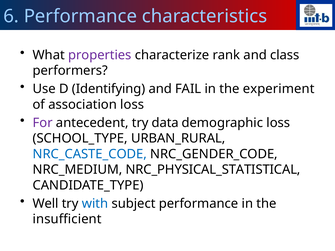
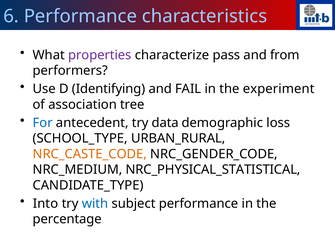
rank: rank -> pass (226, 55)
class: class -> from (285, 55)
association loss: loss -> tree (132, 105)
For colour: purple -> blue (43, 123)
NRC_CASTE_CODE colour: blue -> orange (90, 154)
Well: Well -> Into (45, 204)
insufficient: insufficient -> percentage (67, 219)
